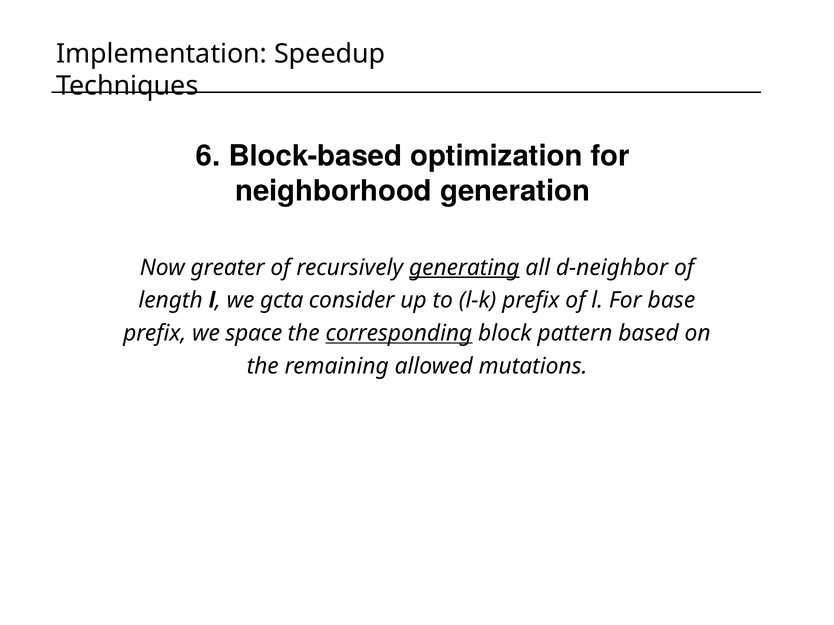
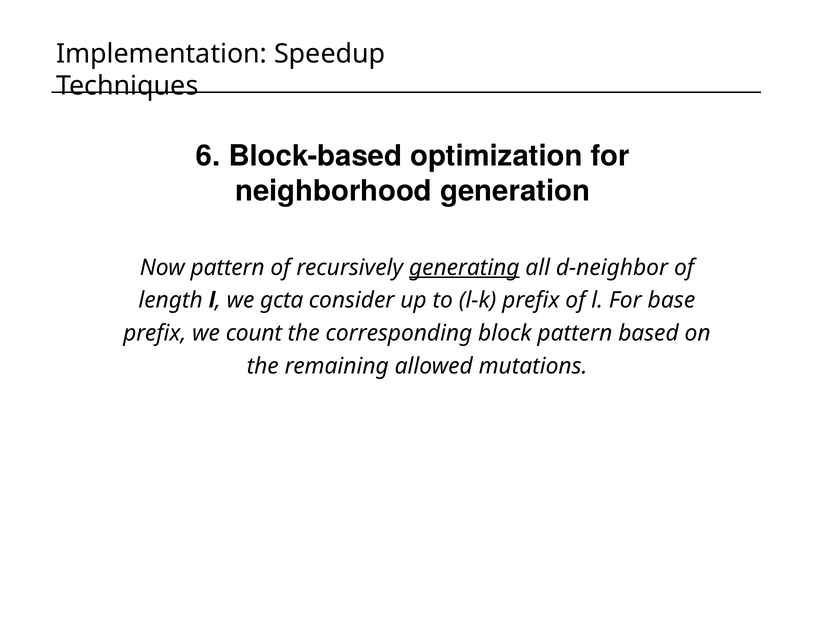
Now greater: greater -> pattern (228, 268)
space: space -> count (254, 334)
corresponding underline: present -> none (399, 334)
